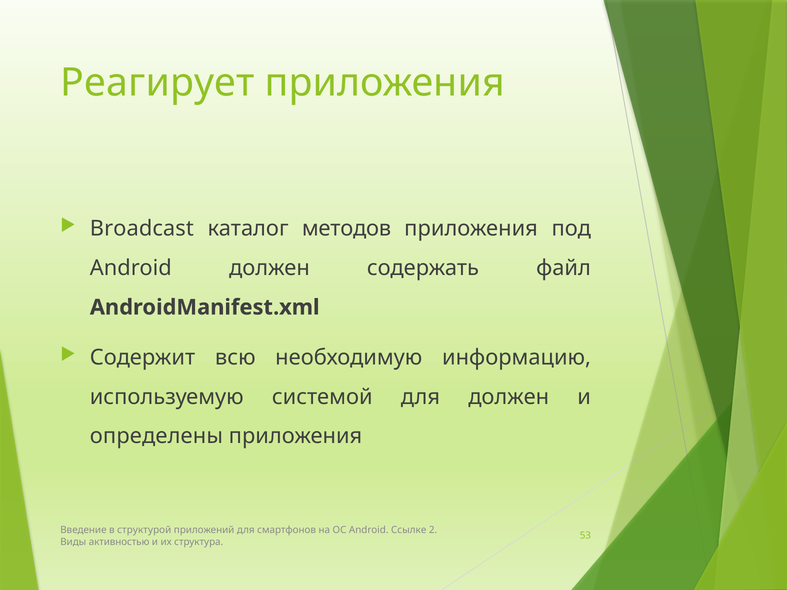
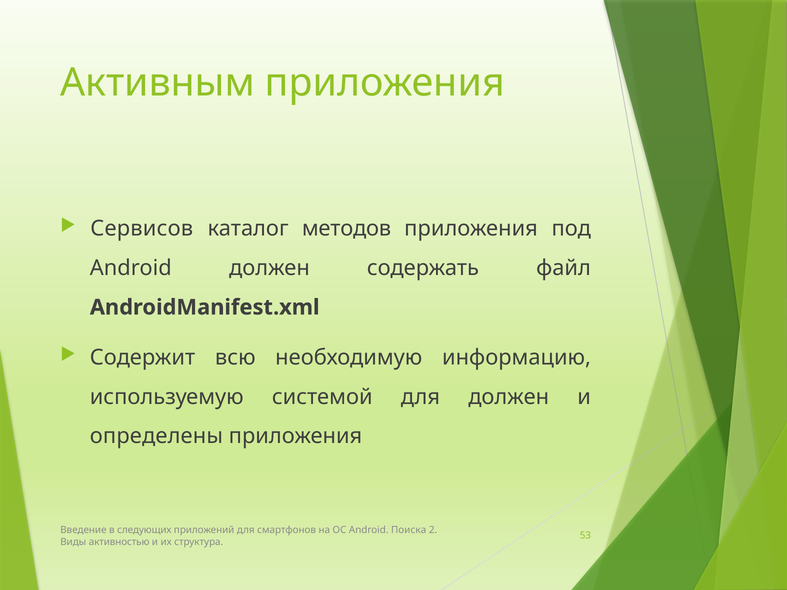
Реагирует: Реагирует -> Активным (158, 83)
Broadcast: Broadcast -> Сервисов (142, 229)
структурой: структурой -> следующих (144, 530)
Ссылке: Ссылке -> Поиска (409, 530)
